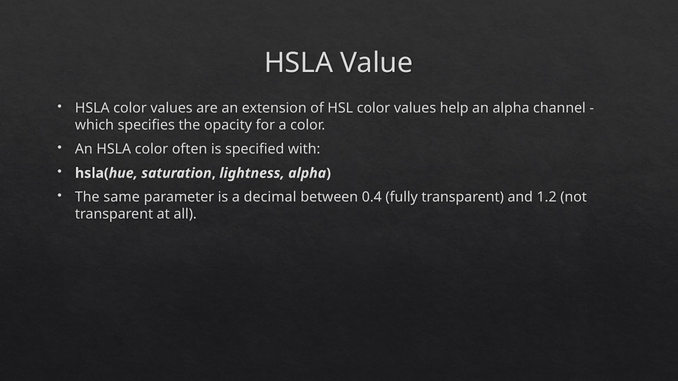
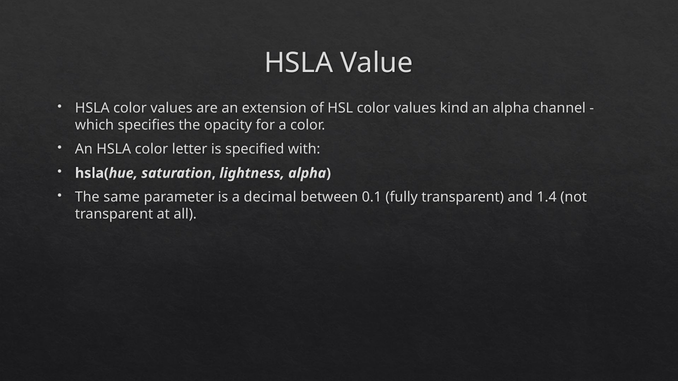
help: help -> kind (454, 108)
often: often -> letter (190, 149)
0.4: 0.4 -> 0.1 (372, 197)
1.2: 1.2 -> 1.4 (547, 197)
